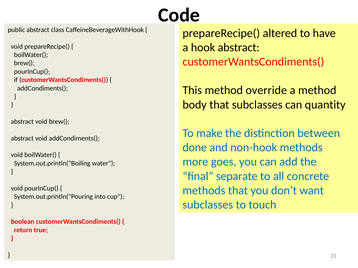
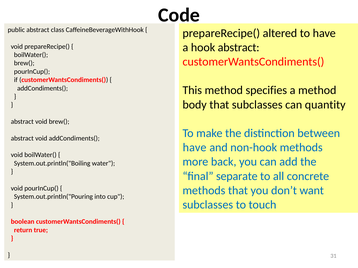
override: override -> specifies (266, 90)
done: done -> have (195, 148)
goes: goes -> back (224, 162)
